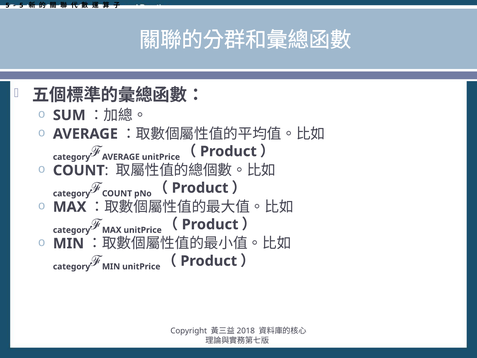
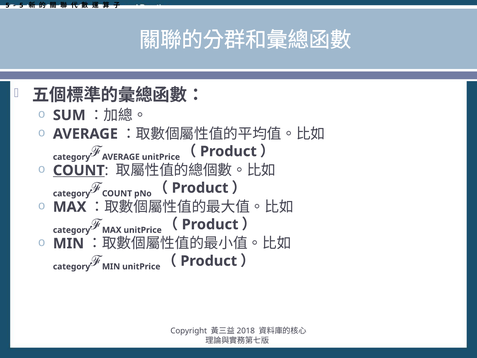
COUNT underline: none -> present (79, 170)
